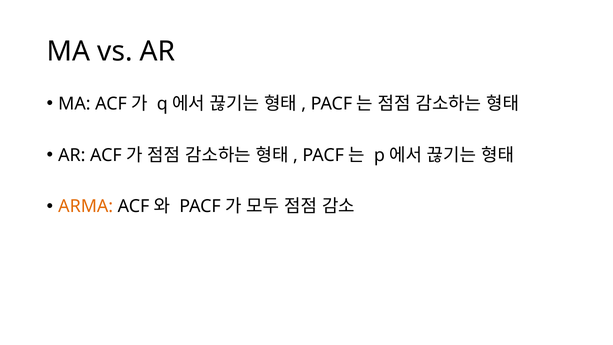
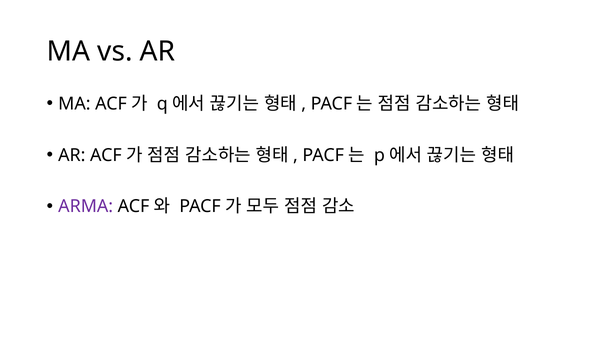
ARMA colour: orange -> purple (86, 206)
